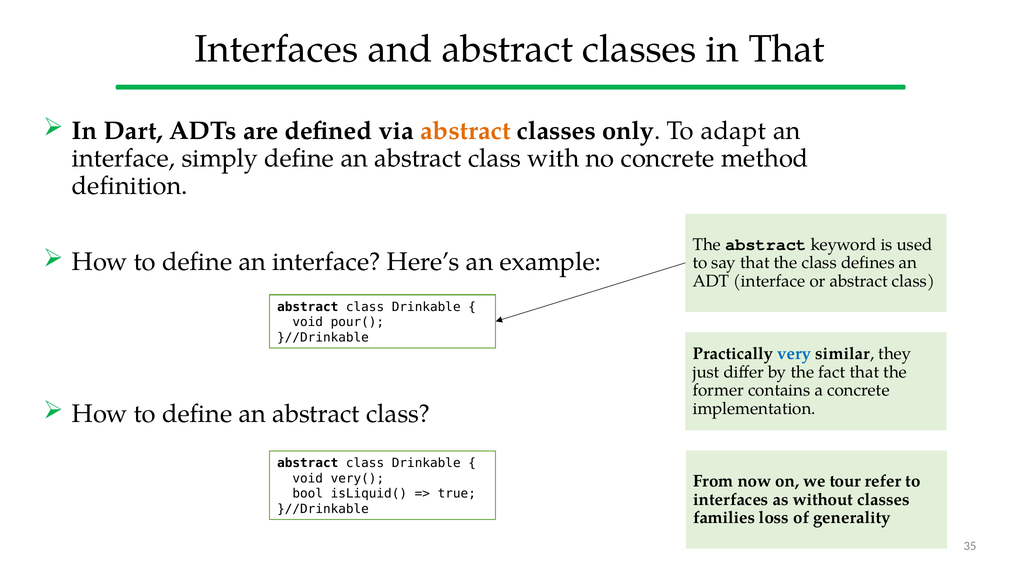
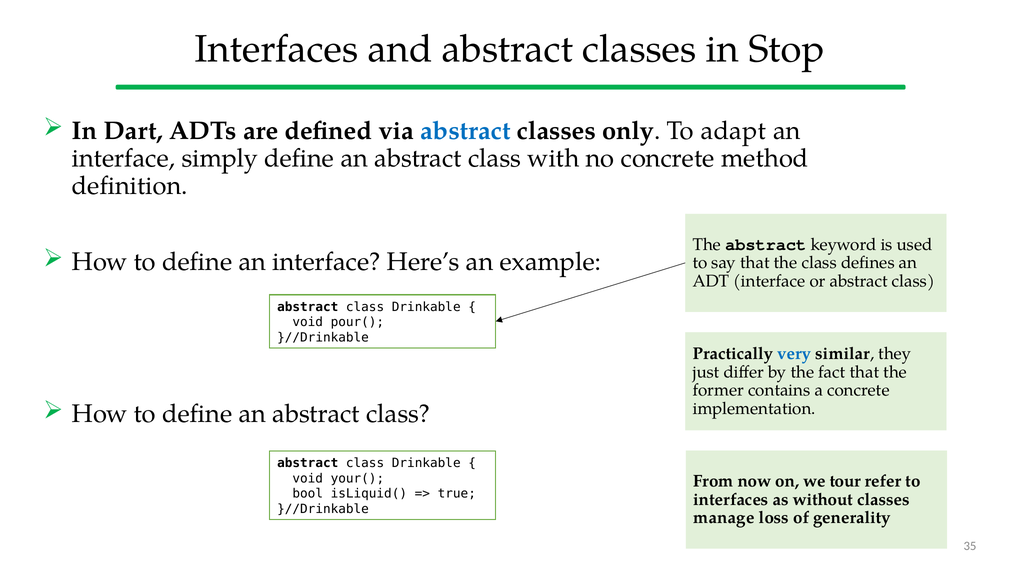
in That: That -> Stop (787, 49)
abstract colour: orange -> blue (465, 131)
very(: very( -> your( (357, 478)
families: families -> manage (724, 518)
